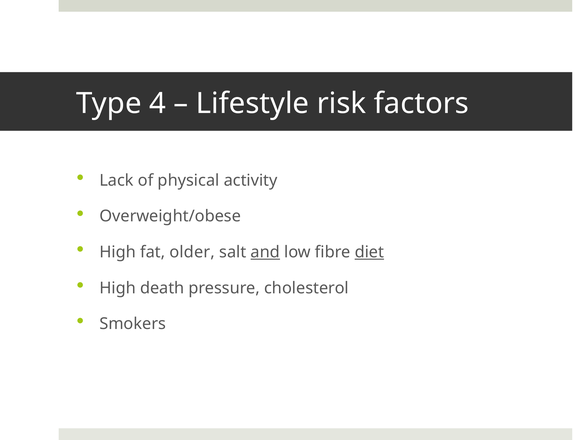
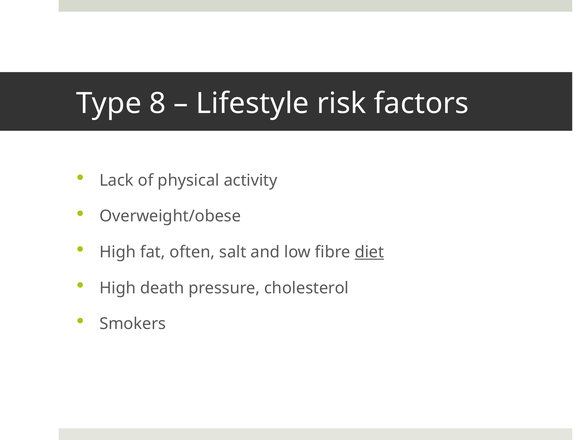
4: 4 -> 8 (158, 104)
older: older -> often (192, 252)
and underline: present -> none (265, 252)
